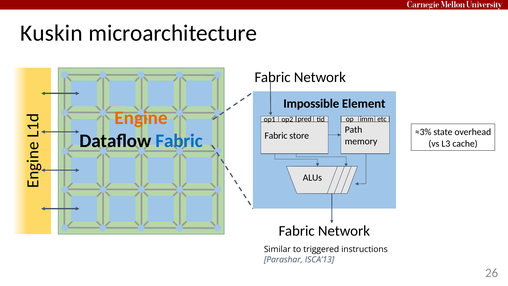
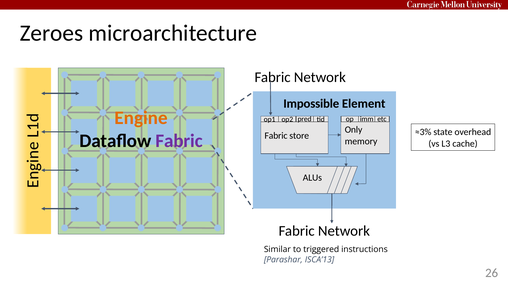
Kuskin: Kuskin -> Zeroes (51, 33)
Path: Path -> Only (354, 130)
Fabric colour: blue -> purple (179, 141)
